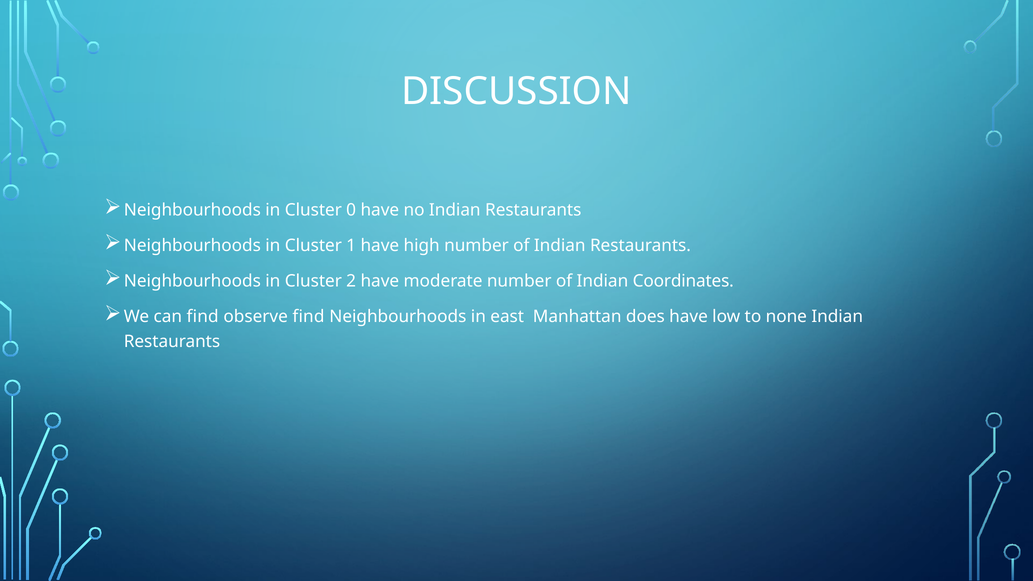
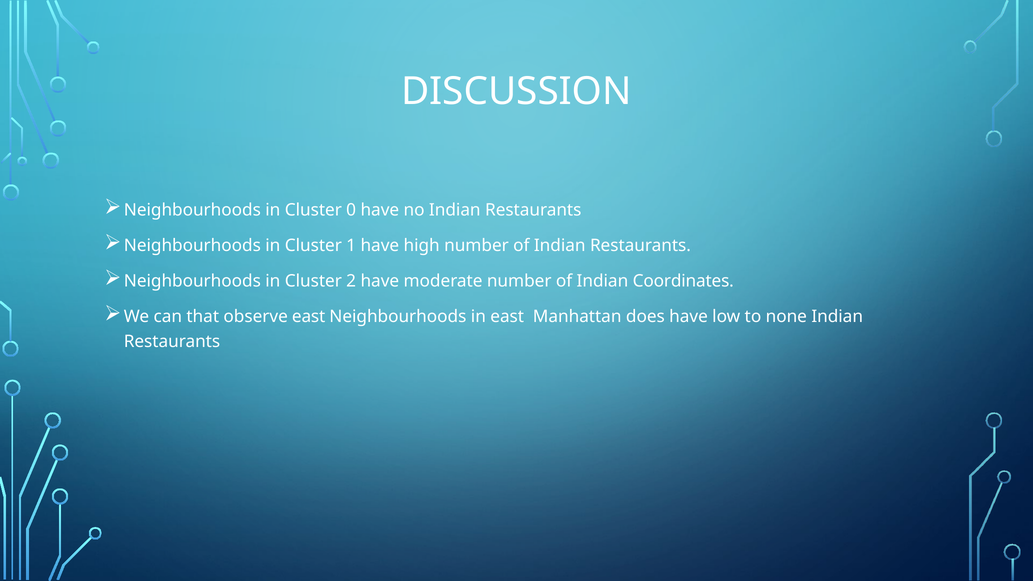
can find: find -> that (203, 317)
observe find: find -> east (309, 317)
